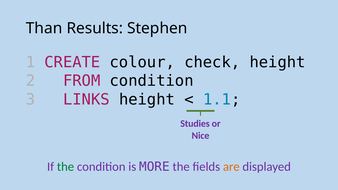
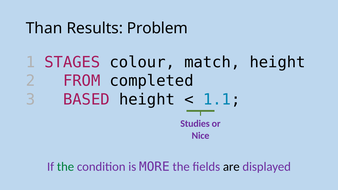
Stephen: Stephen -> Problem (157, 28)
CREATE: CREATE -> STAGES (72, 62)
check: check -> match (212, 62)
FROM condition: condition -> completed (152, 81)
LINKS: LINKS -> BASED (86, 100)
are colour: orange -> black (231, 167)
